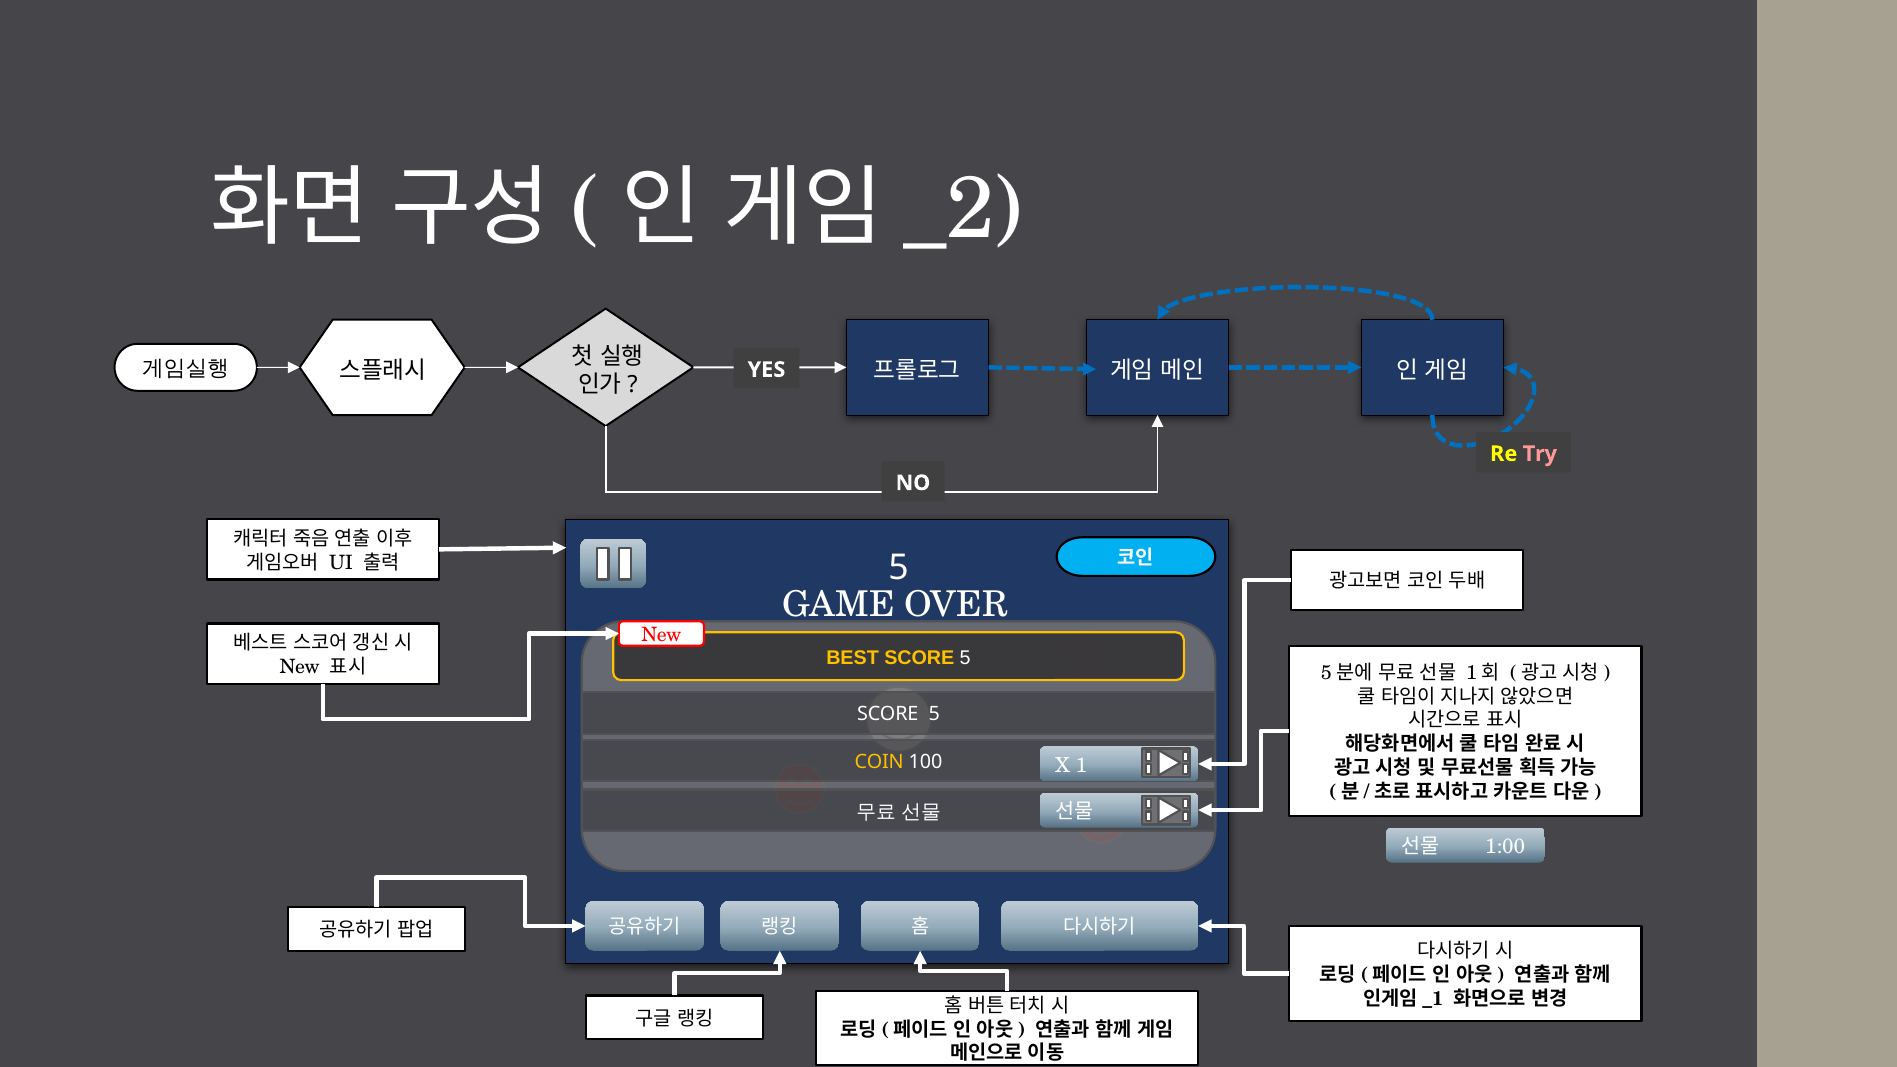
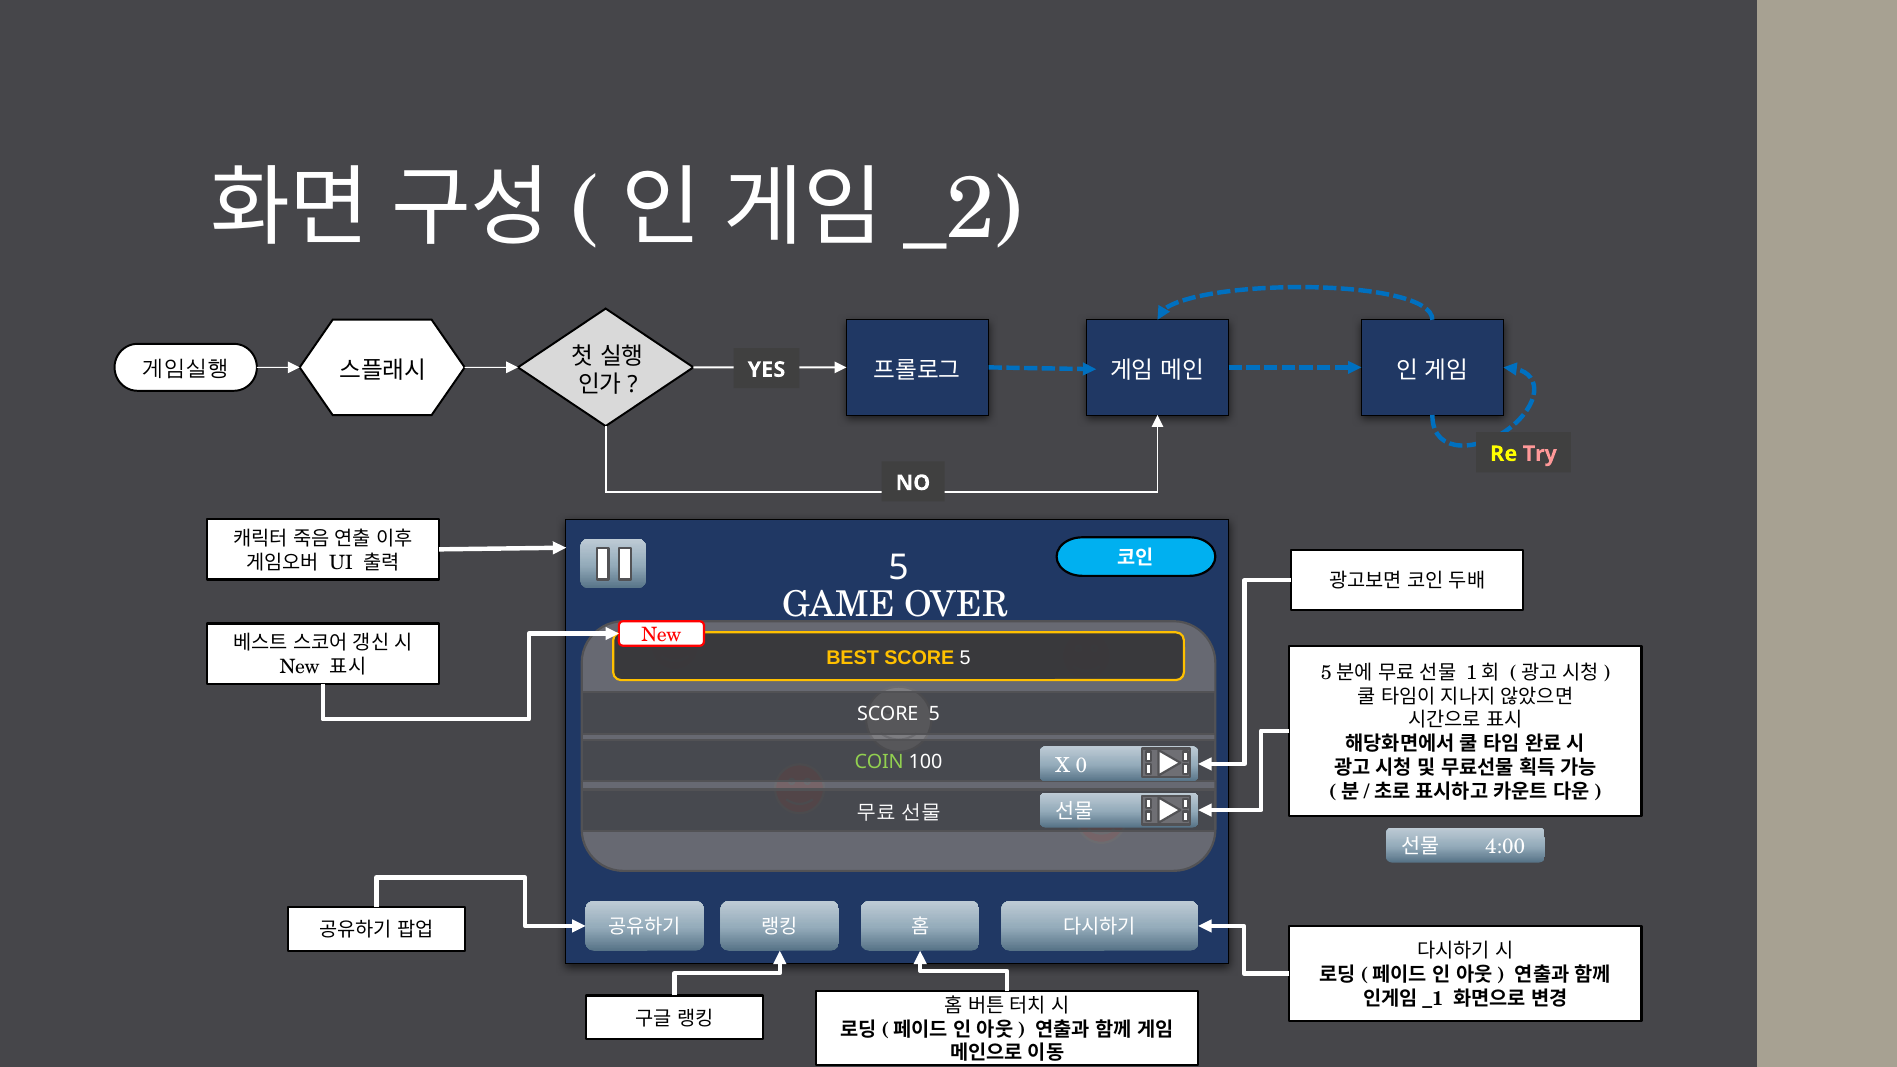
COIN colour: yellow -> light green (879, 762)
1: 1 -> 0 (1081, 765)
1:00: 1:00 -> 4:00 (1505, 847)
